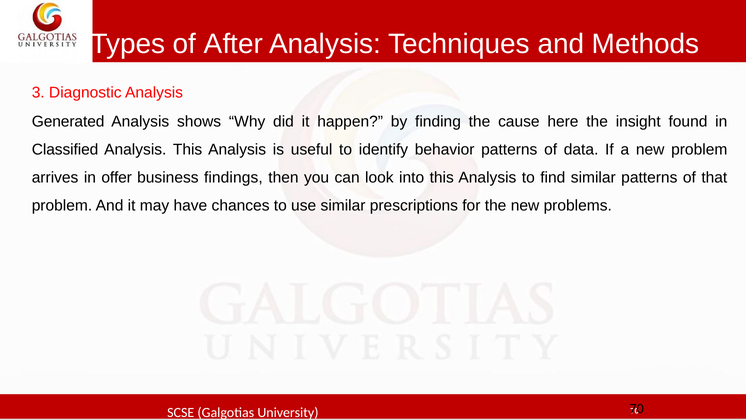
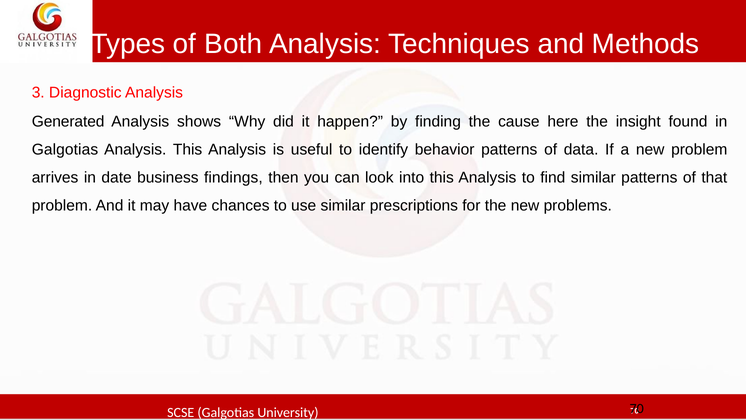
After: After -> Both (233, 44)
Classified: Classified -> Galgotias (65, 149)
offer: offer -> date (117, 177)
